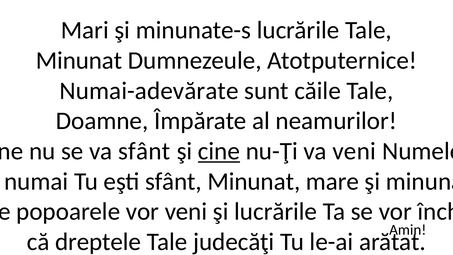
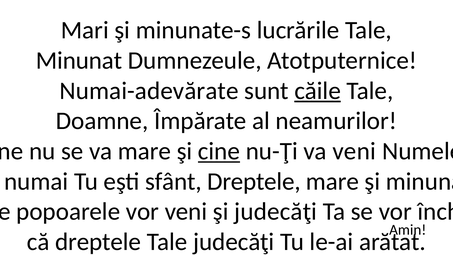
căile underline: none -> present (318, 91)
va sfânt: sfânt -> mare (144, 151)
sfânt Minunat: Minunat -> Dreptele (254, 181)
şi lucrările: lucrările -> judecăţi (276, 211)
